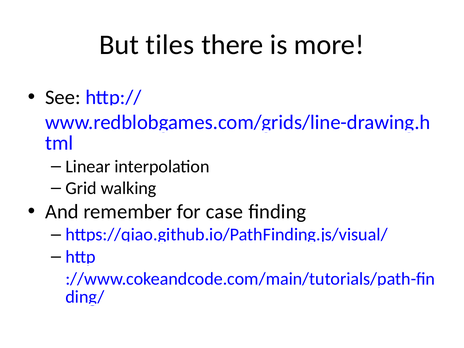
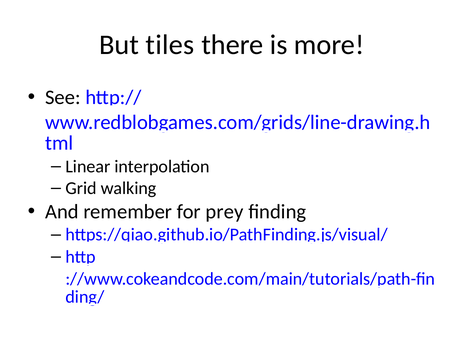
case: case -> prey (224, 212)
